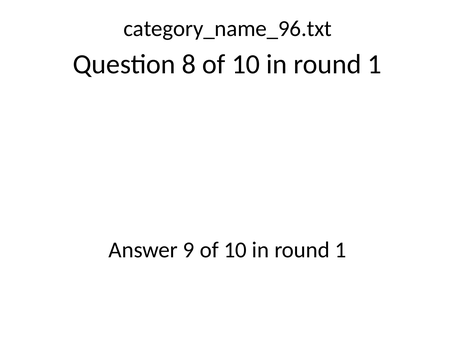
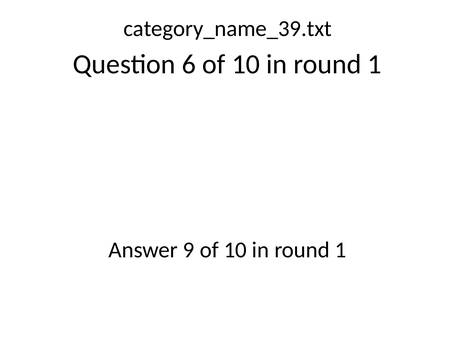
category_name_96.txt: category_name_96.txt -> category_name_39.txt (228, 29)
8: 8 -> 6 (189, 64)
